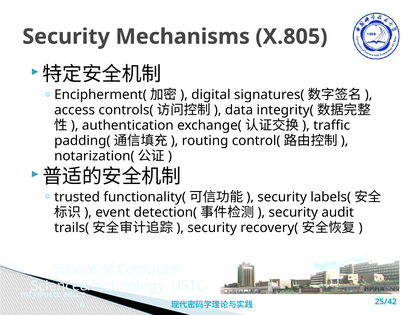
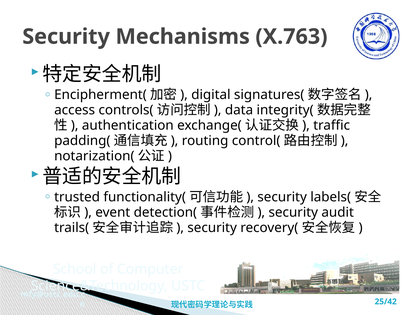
X.805: X.805 -> X.763 (291, 37)
